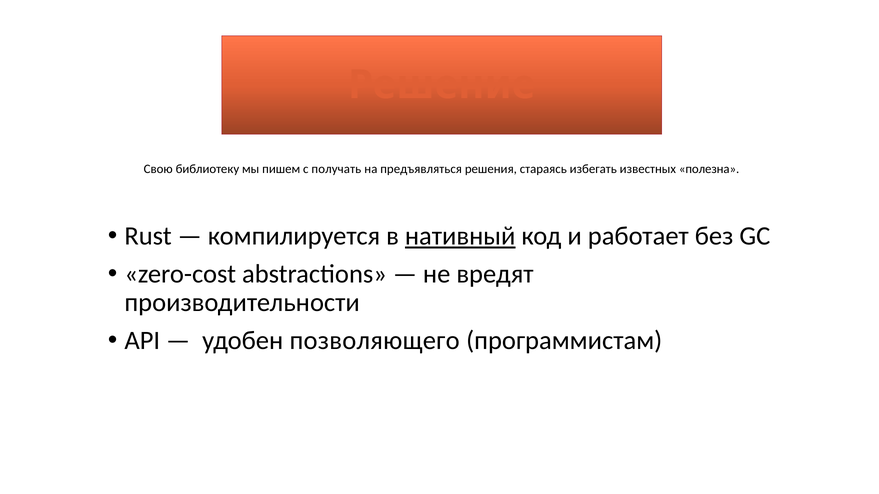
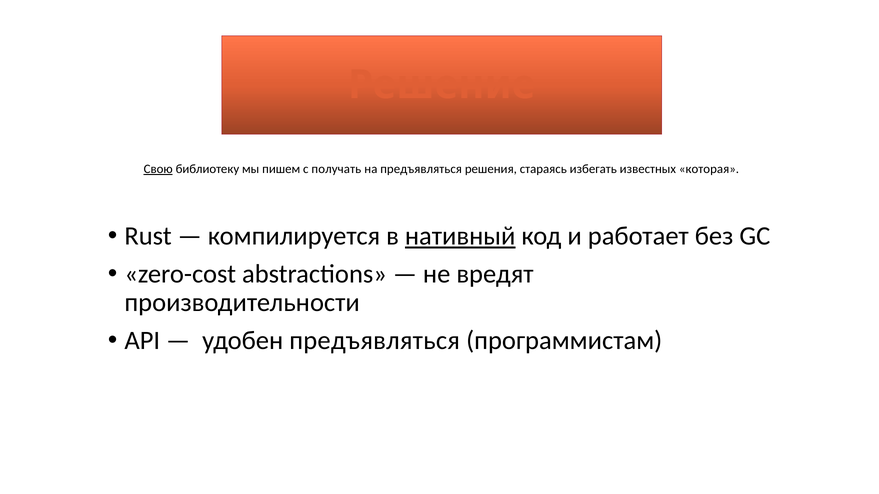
Свою underline: none -> present (158, 169)
полезна: полезна -> которая (709, 169)
удобен позволяющего: позволяющего -> предъявляться (375, 341)
